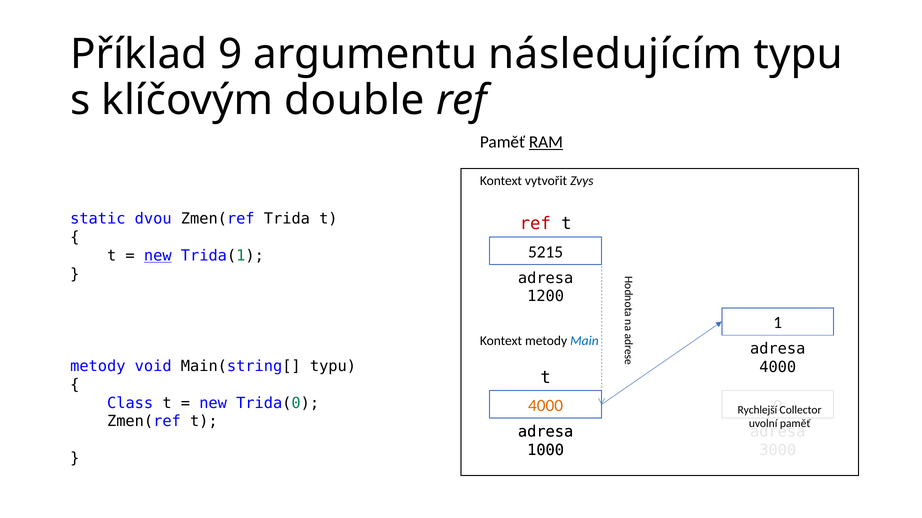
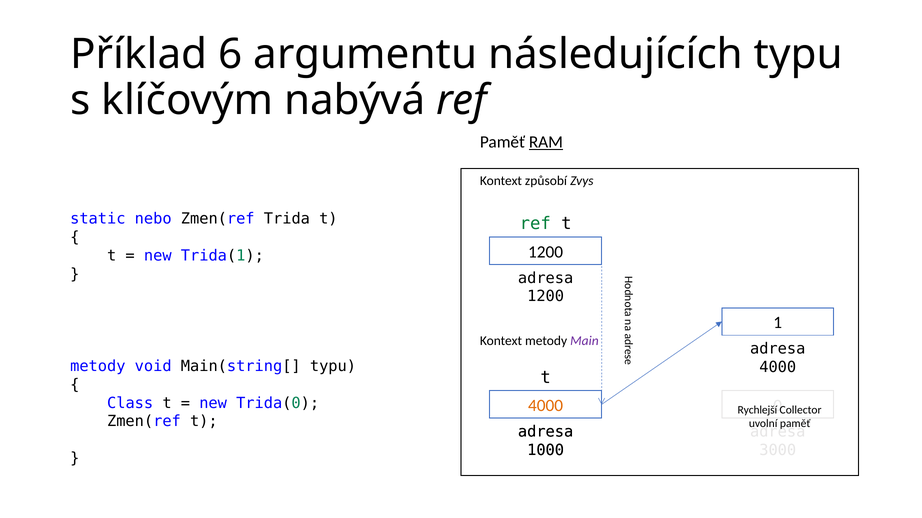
9: 9 -> 6 (230, 55)
následujícím: následujícím -> následujících (616, 55)
double: double -> nabývá (355, 100)
vytvořit: vytvořit -> způsobí (546, 181)
dvou: dvou -> nebo (153, 219)
ref colour: red -> green (535, 224)
5215: 5215 -> 1200 (546, 252)
new underline: present -> none (158, 256)
Main colour: blue -> purple (584, 341)
